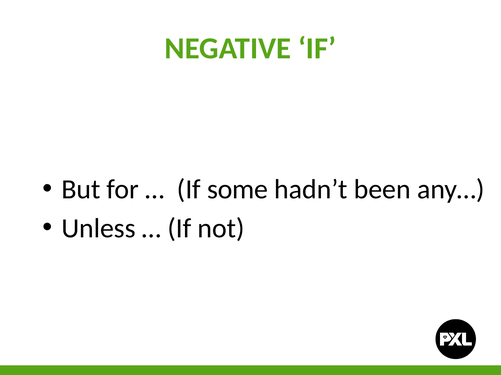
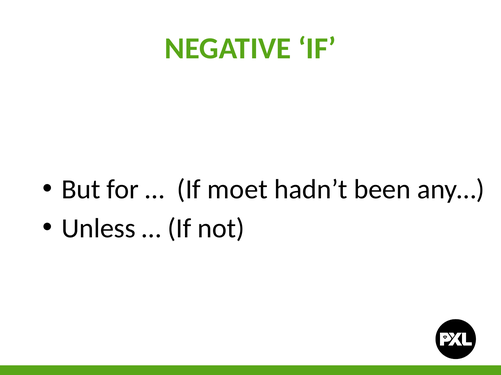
some: some -> moet (237, 190)
